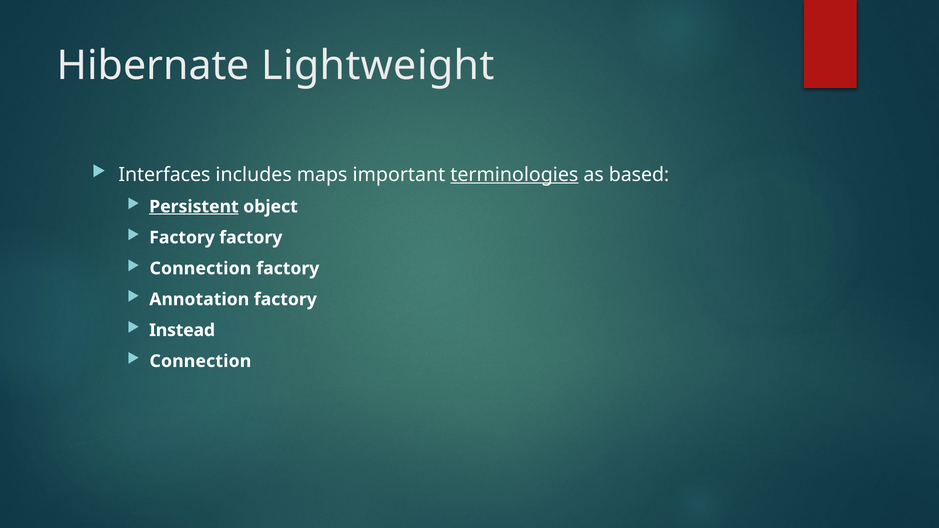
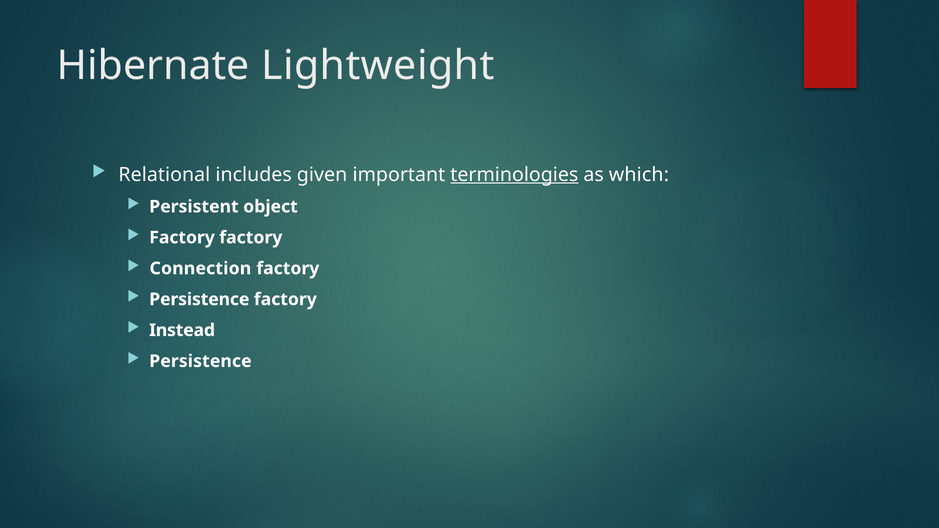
Interfaces: Interfaces -> Relational (164, 175)
maps: maps -> given (322, 175)
based: based -> which (639, 175)
Persistent underline: present -> none (194, 207)
Annotation: Annotation -> Persistence (199, 299)
Connection: Connection -> Persistence (200, 361)
